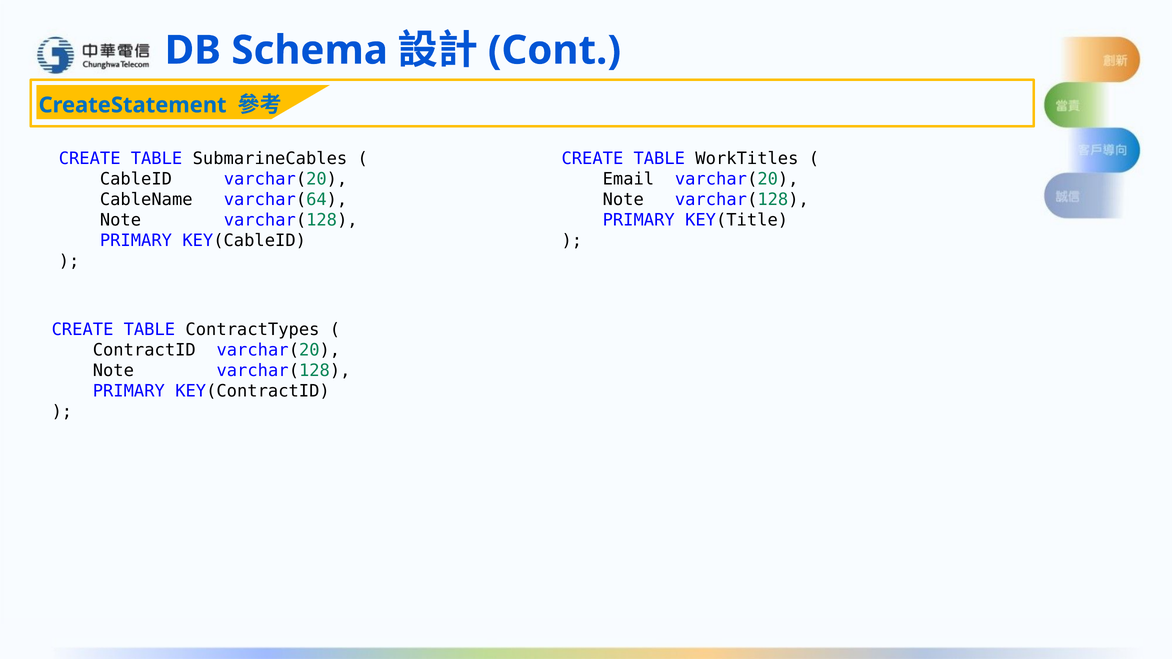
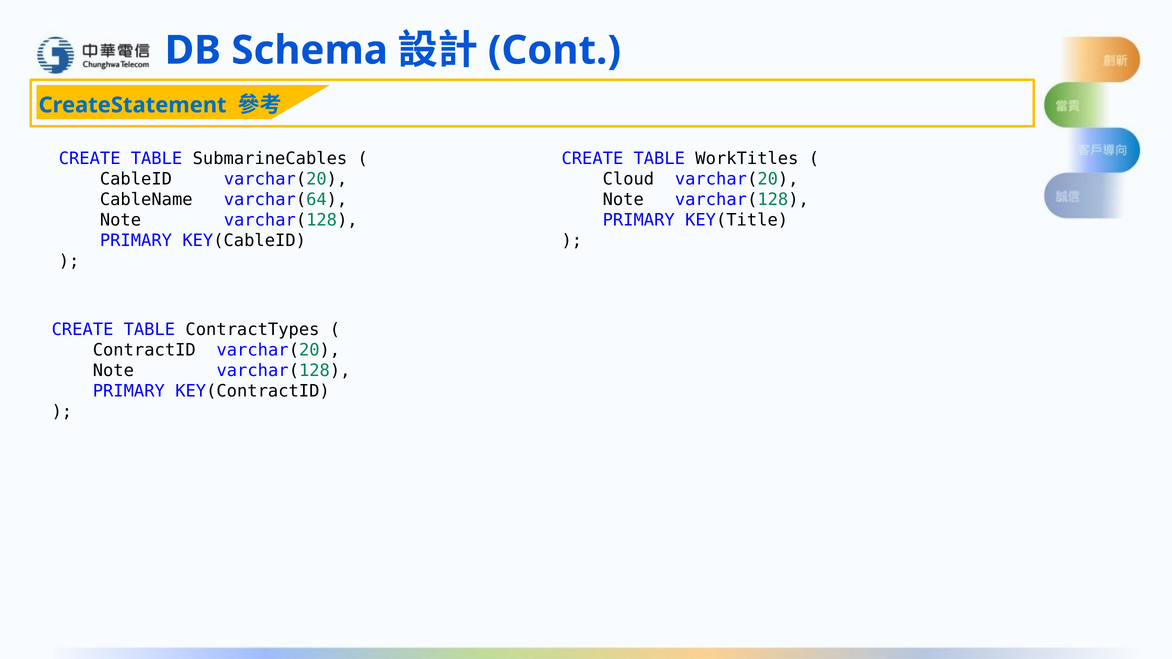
Email: Email -> Cloud (628, 179)
